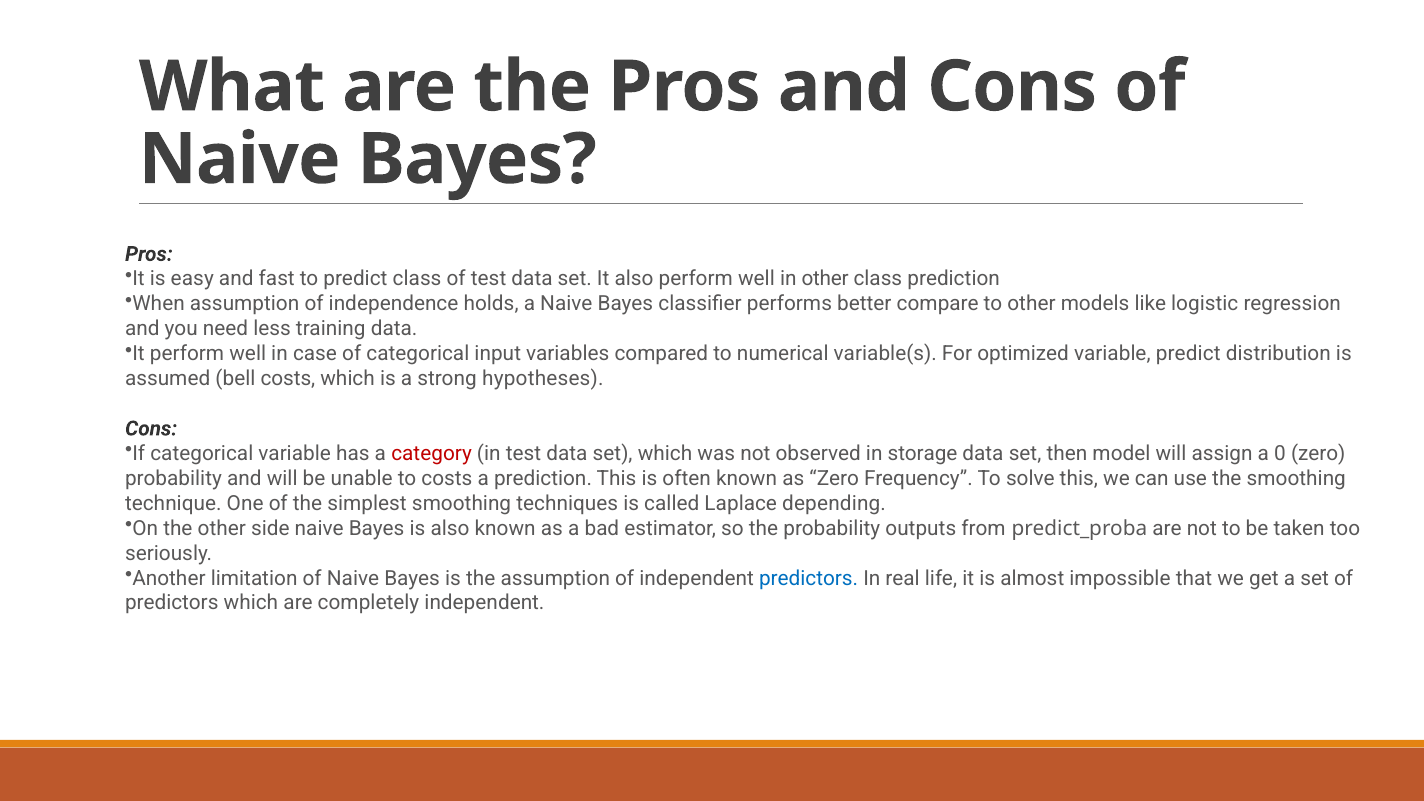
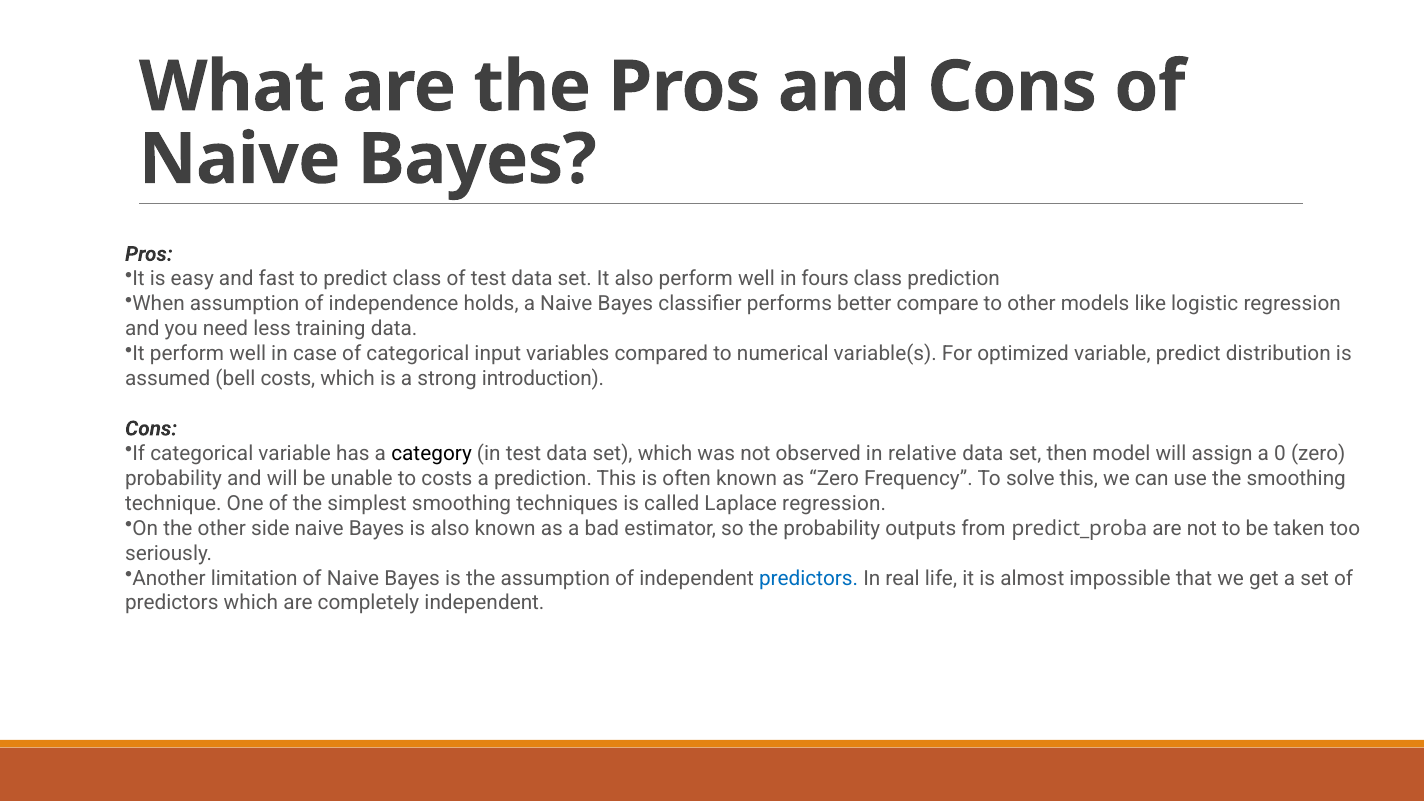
in other: other -> fours (825, 279)
hypotheses: hypotheses -> introduction (543, 379)
category colour: red -> black (432, 454)
storage: storage -> relative (922, 454)
Laplace depending: depending -> regression (834, 503)
